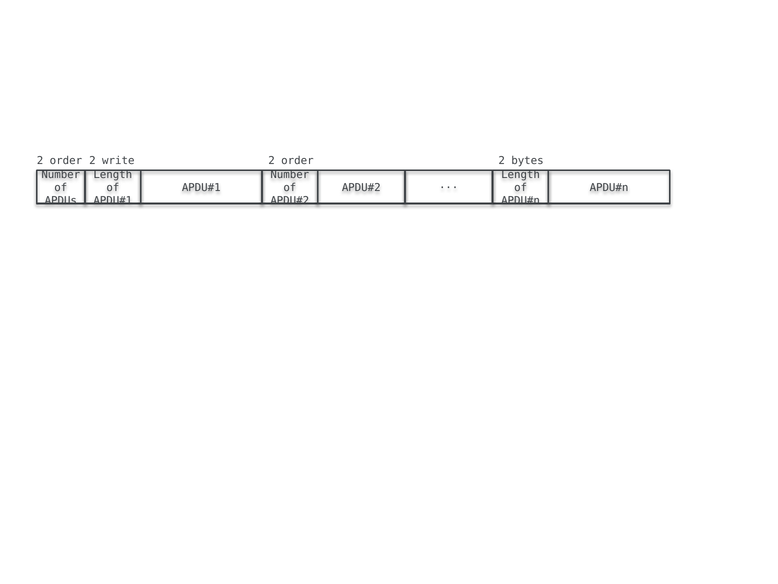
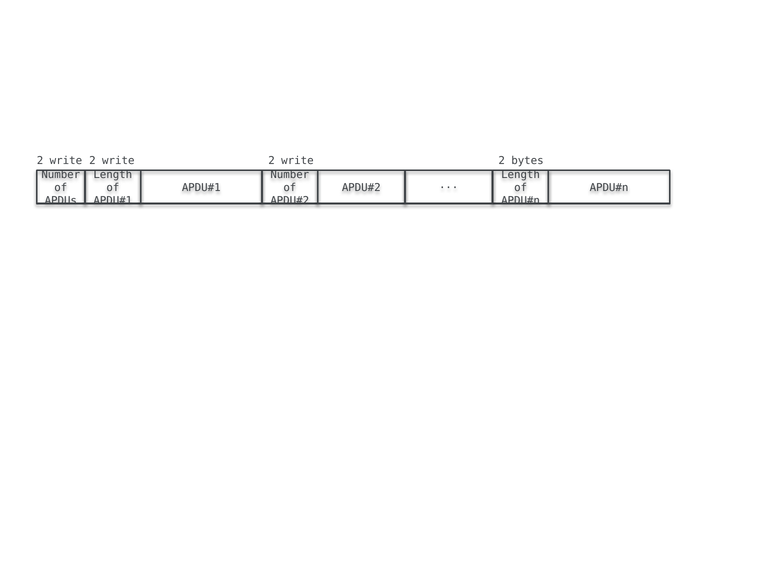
order: order -> write (66, 161)
order: order -> write (297, 161)
